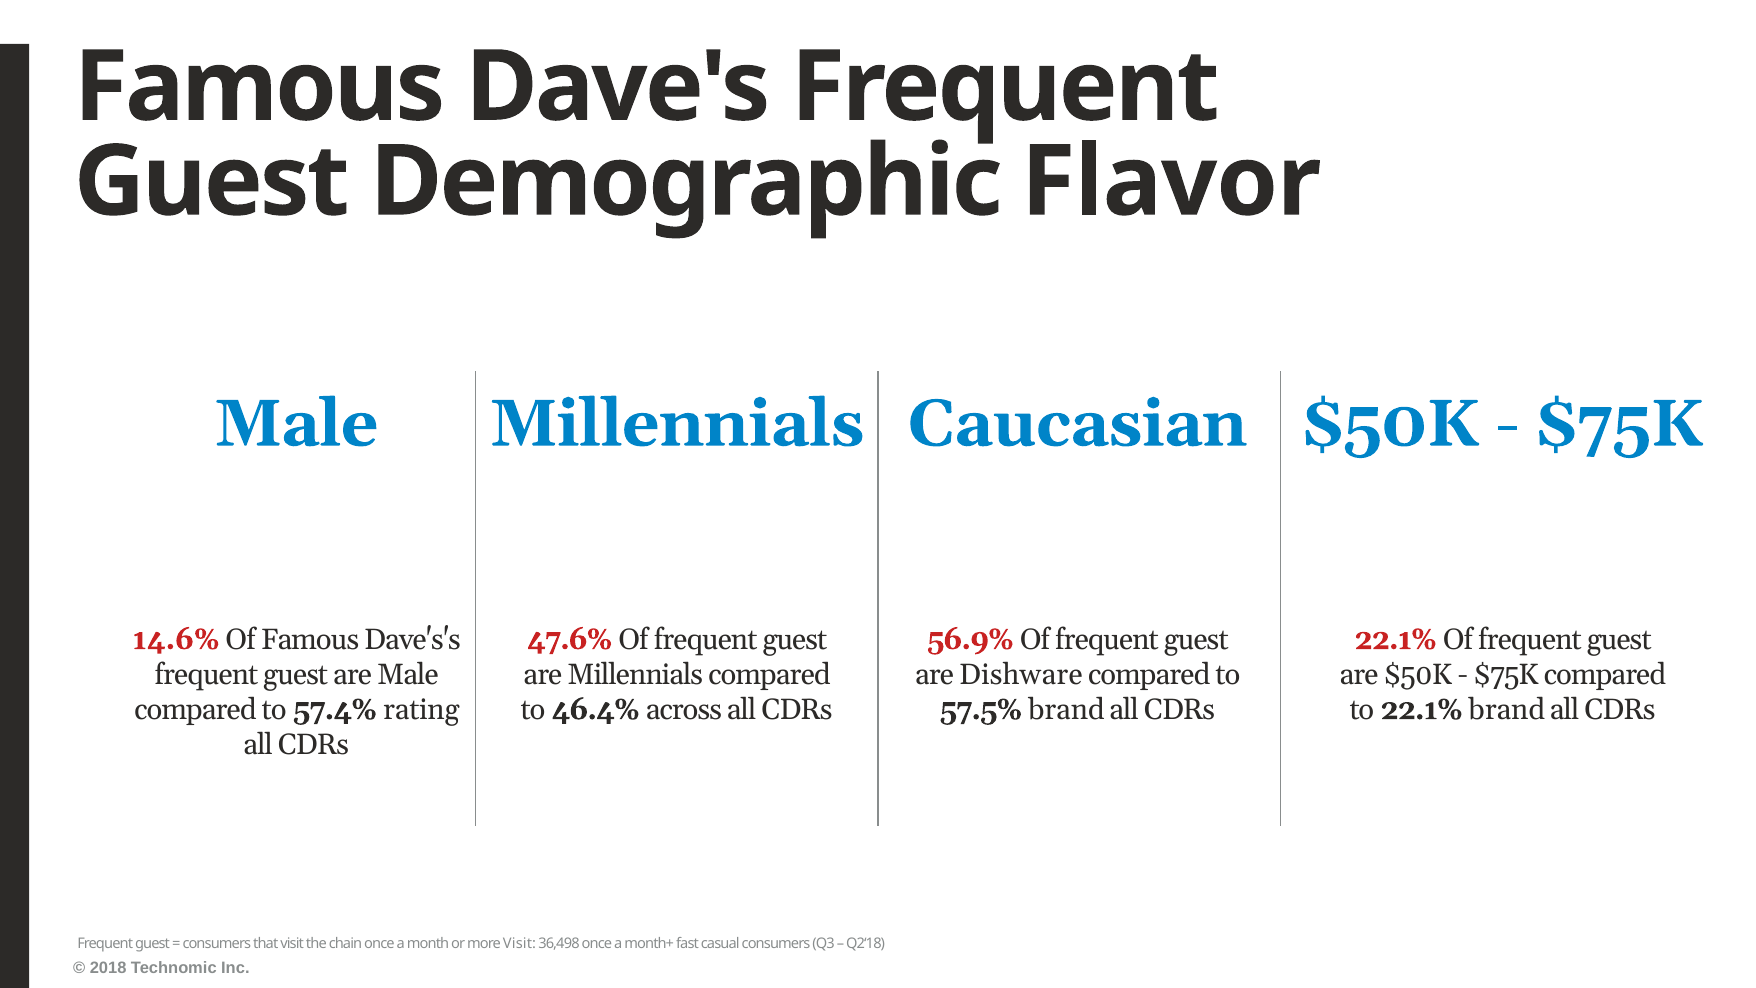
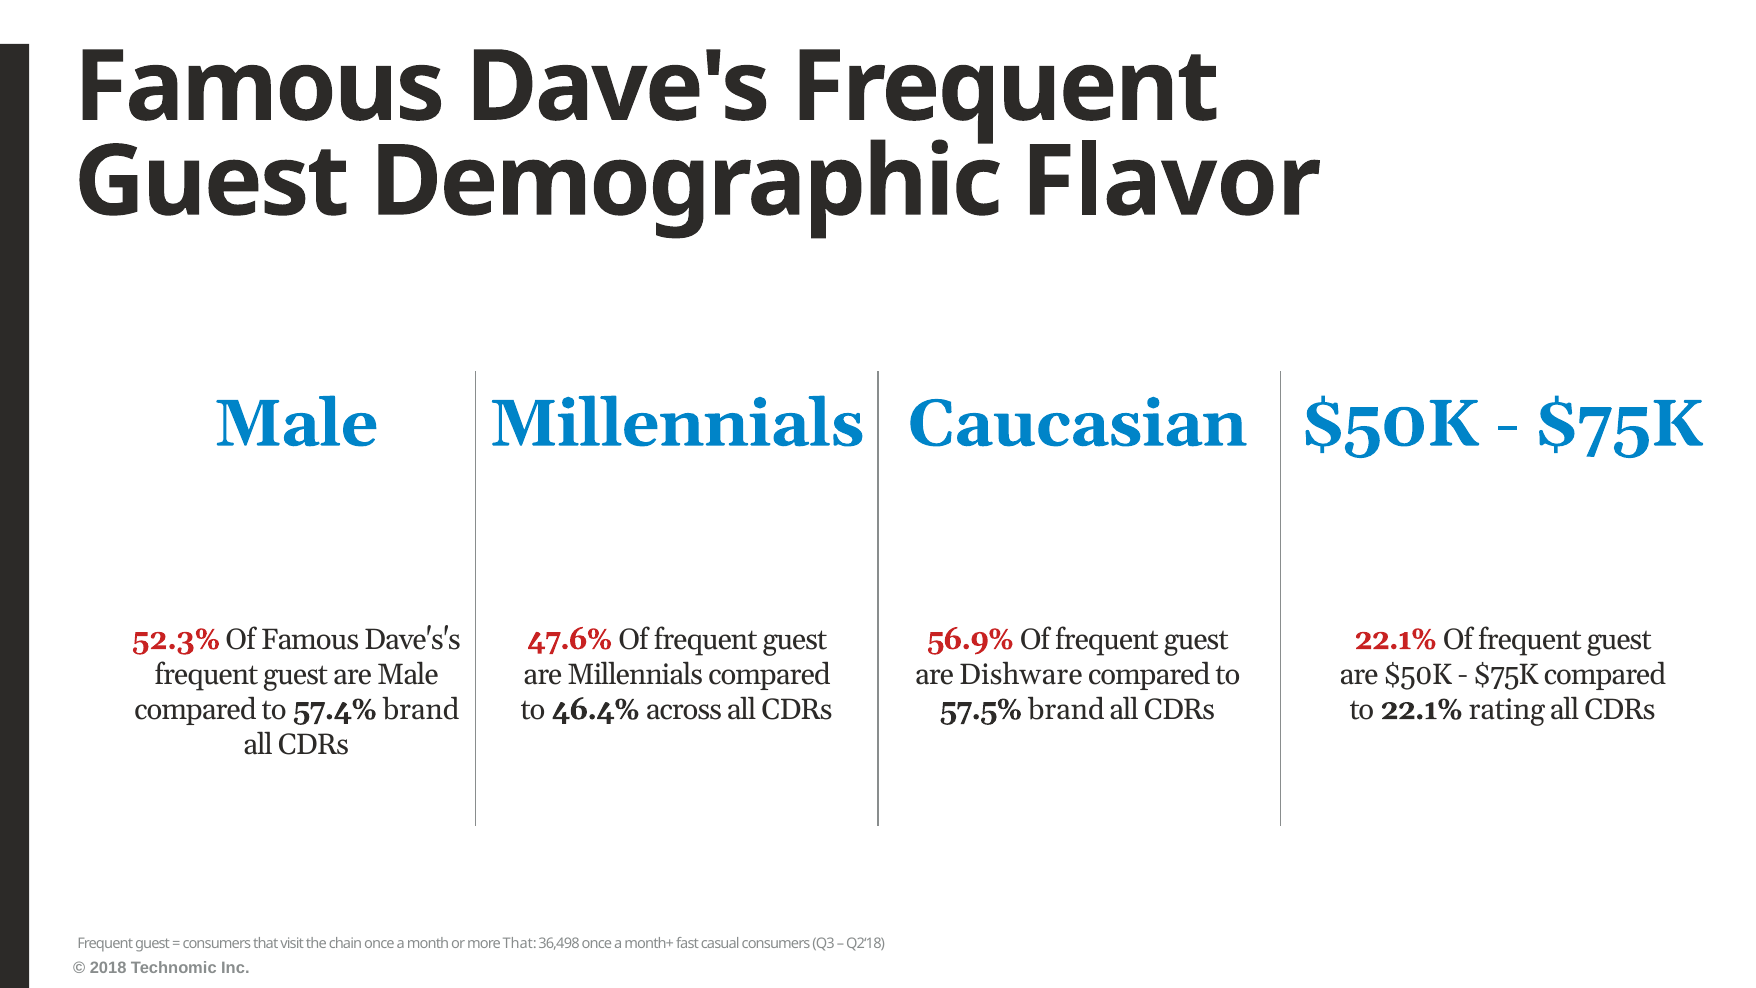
14.6%: 14.6% -> 52.3% (176, 639)
57.4% rating: rating -> brand (421, 709)
22.1% brand: brand -> rating (1507, 709)
more Visit: Visit -> That (520, 943)
